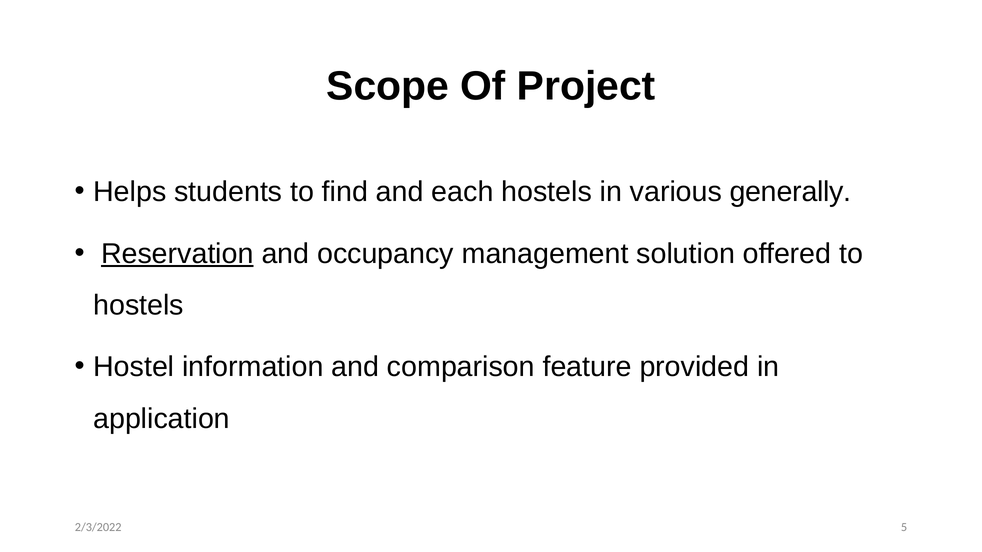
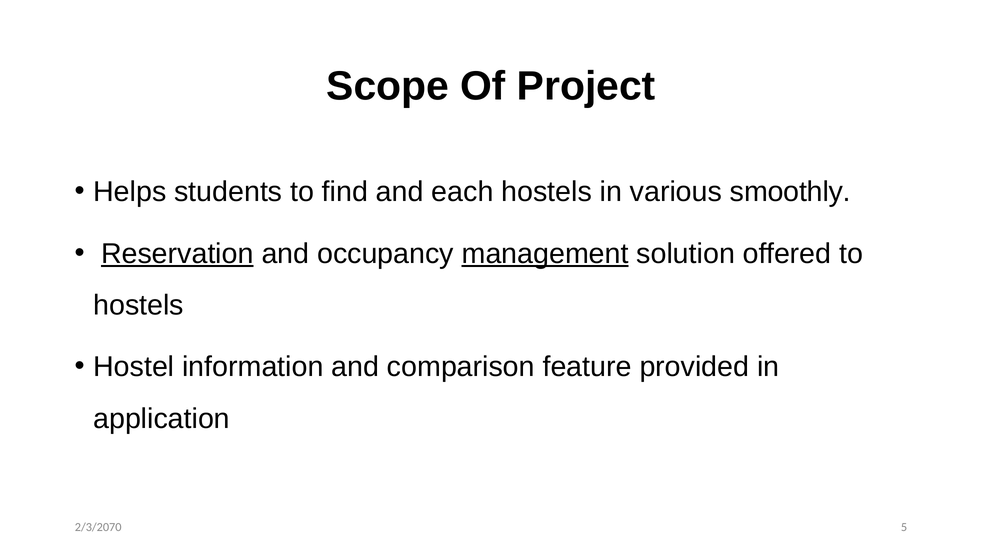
generally: generally -> smoothly (790, 192)
management underline: none -> present (545, 254)
2/3/2022: 2/3/2022 -> 2/3/2070 (98, 528)
